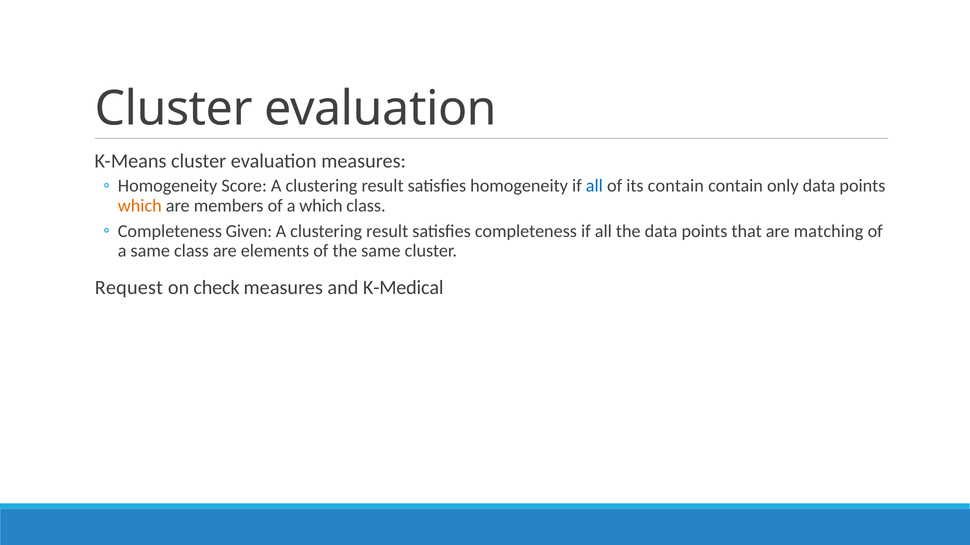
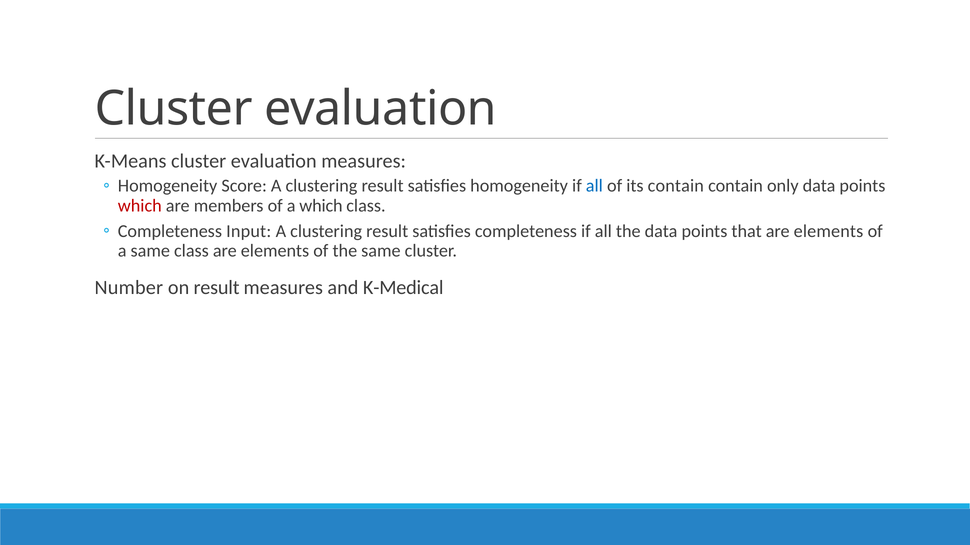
which colour: orange -> red (140, 206)
Given: Given -> Input (249, 231)
that are matching: matching -> elements (829, 231)
Request: Request -> Number (129, 288)
on check: check -> result (217, 288)
